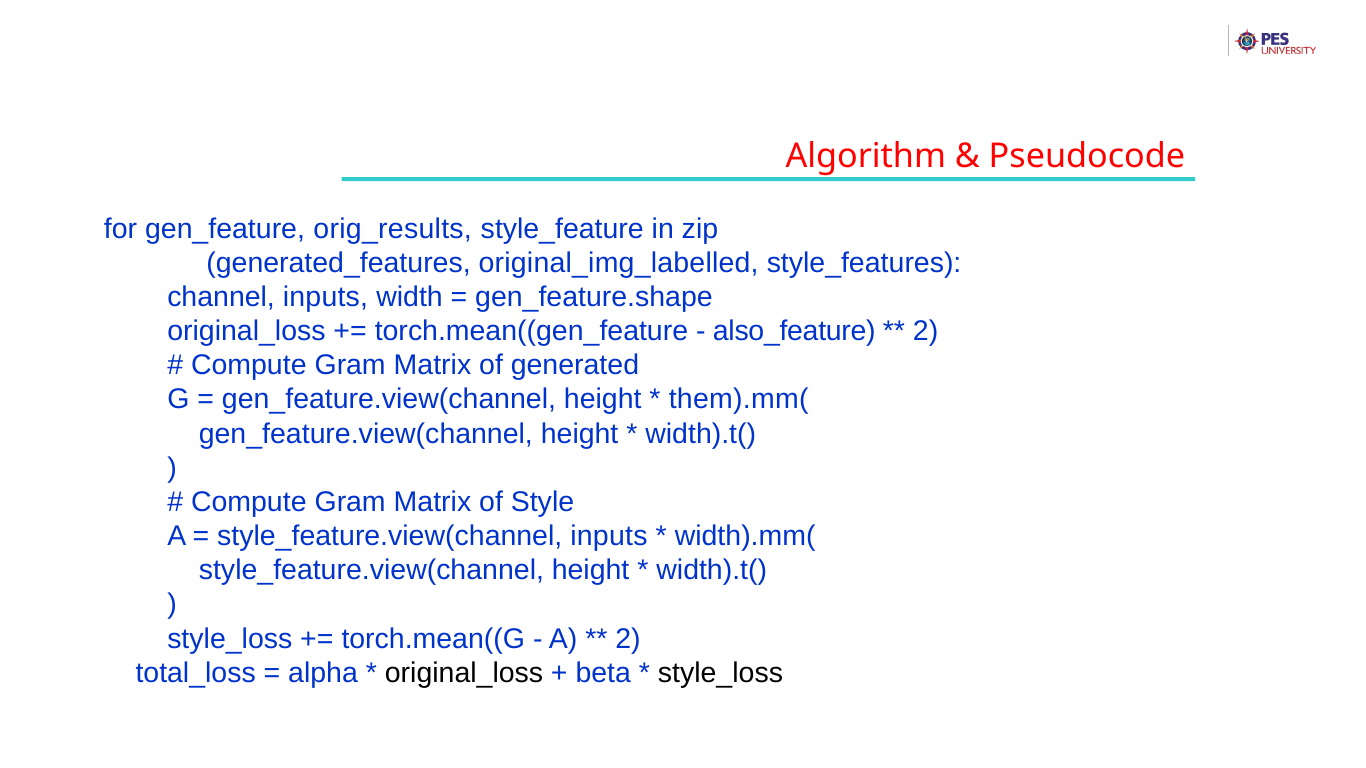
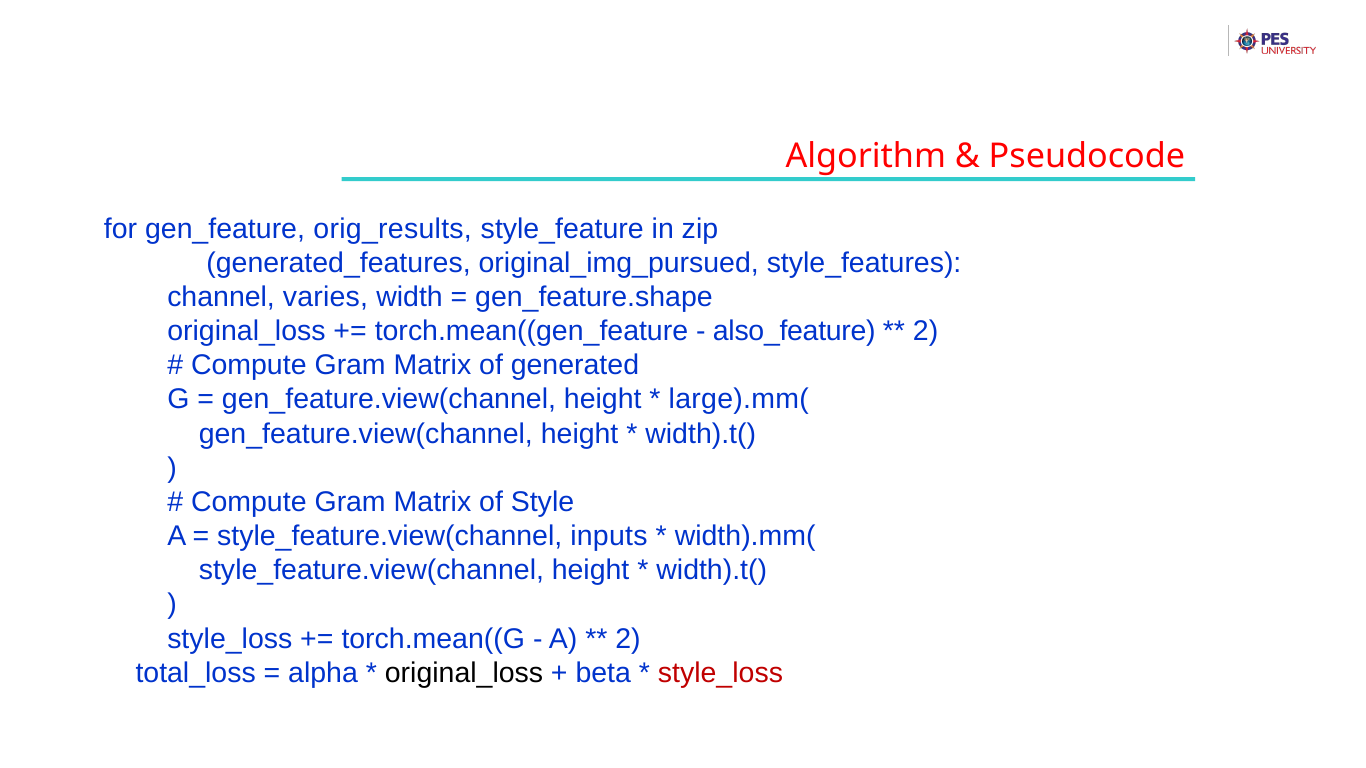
original_img_labelled: original_img_labelled -> original_img_pursued (619, 263)
channel inputs: inputs -> varies (325, 297)
them).mm(: them).mm( -> large).mm( (739, 400)
style_loss colour: black -> red (720, 673)
